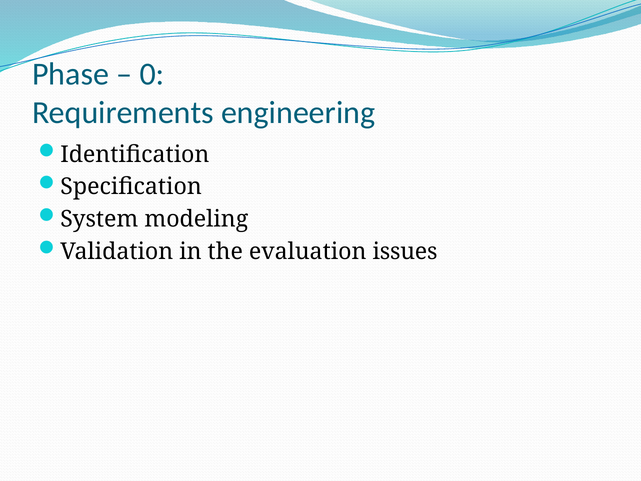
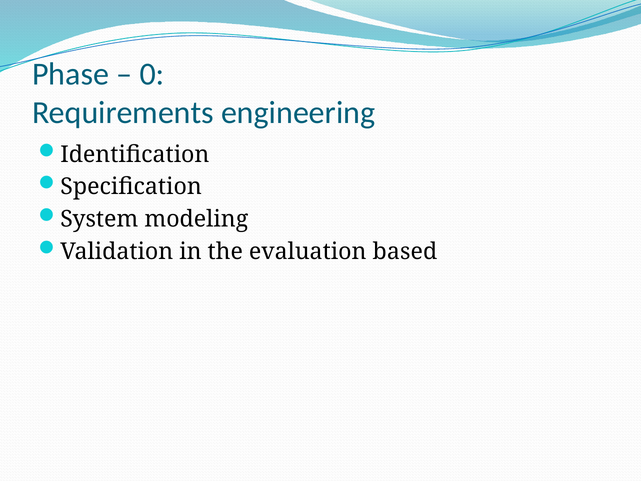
issues: issues -> based (405, 251)
